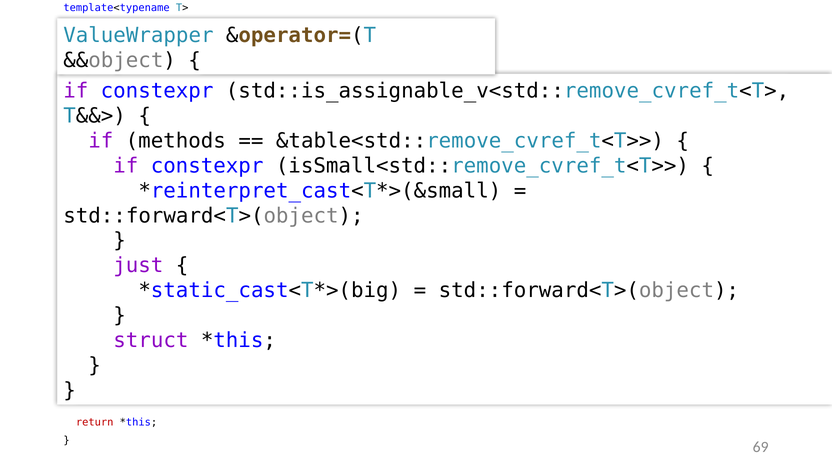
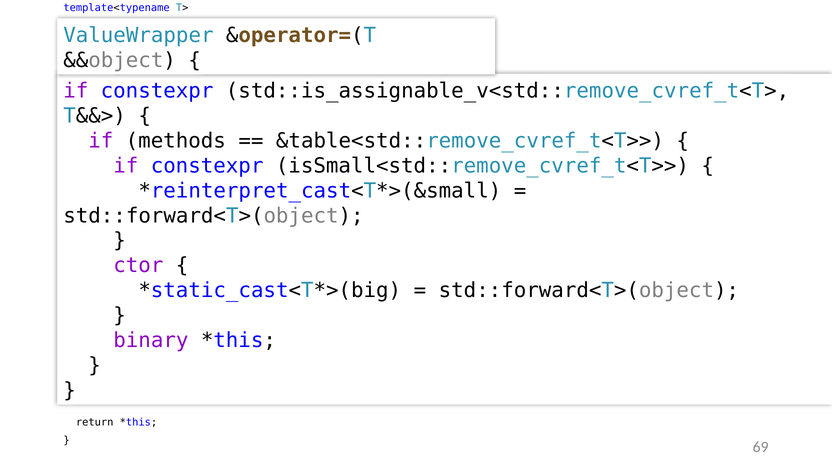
just: just -> ctor (138, 266)
struct: struct -> binary (151, 340)
return colour: red -> black (95, 423)
